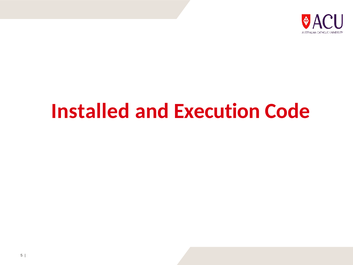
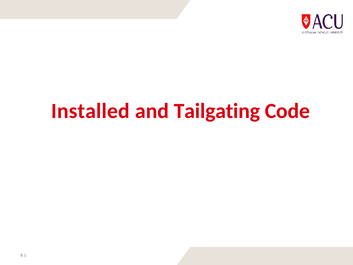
Execution: Execution -> Tailgating (217, 111)
